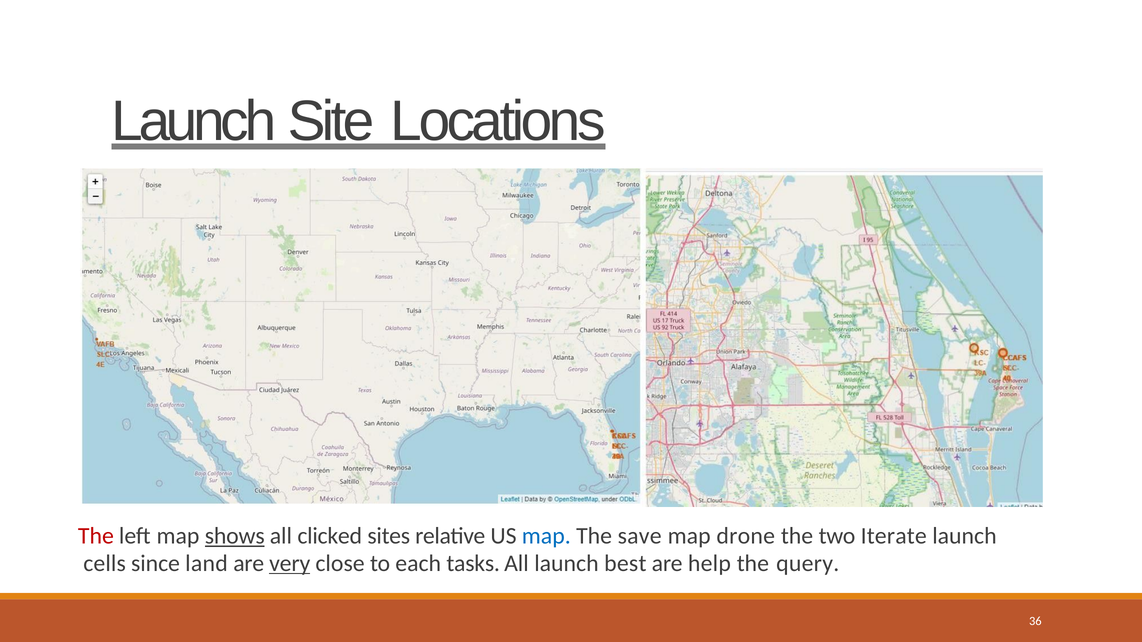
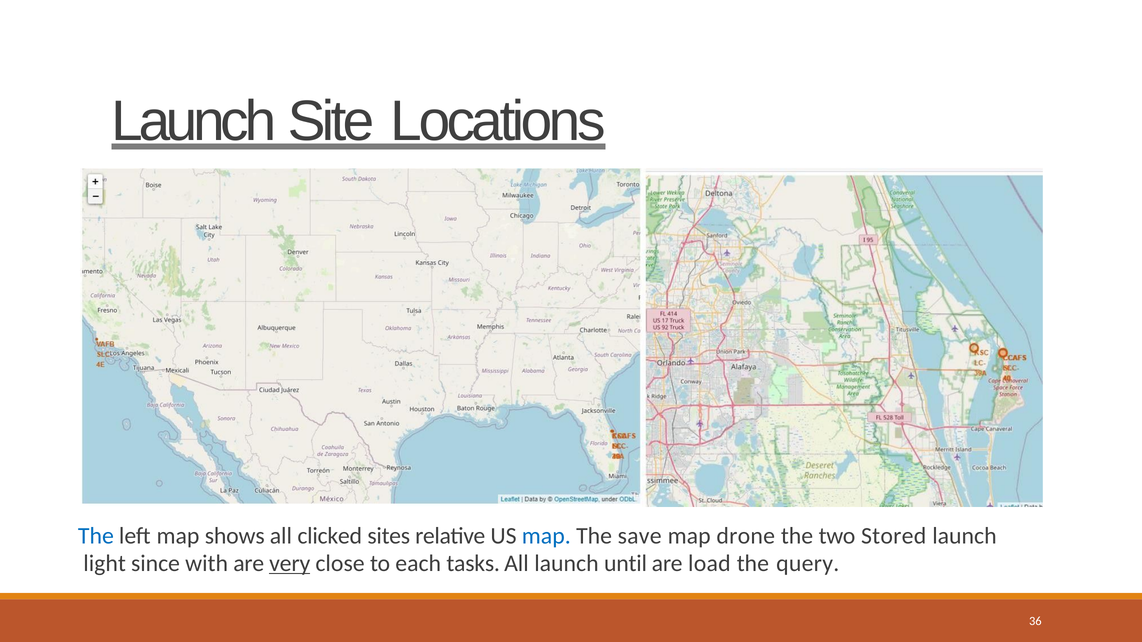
The colour: red -> blue (96, 536)
shows underline: present -> none (235, 536)
Iterate: Iterate -> Stored (894, 536)
cells: cells -> light (105, 564)
land: land -> with (207, 564)
best: best -> until (626, 564)
help: help -> load (709, 564)
